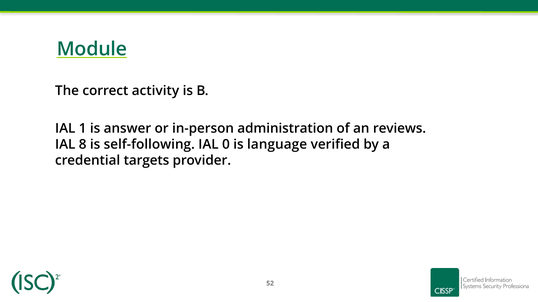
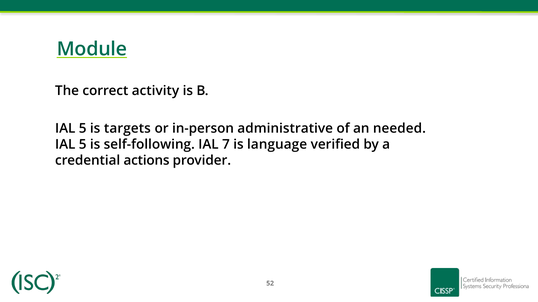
1: 1 -> 5 (83, 129)
answer: answer -> targets (127, 129)
administration: administration -> administrative (285, 129)
reviews: reviews -> needed (399, 129)
8: 8 -> 5 (83, 145)
0: 0 -> 7 (226, 145)
targets: targets -> actions (146, 161)
